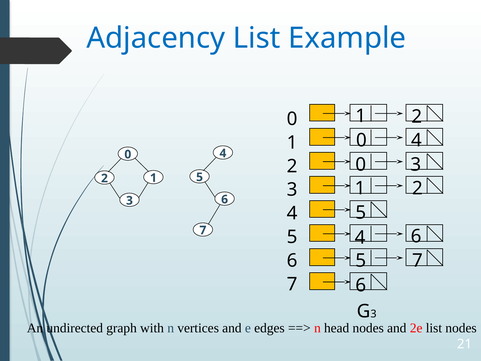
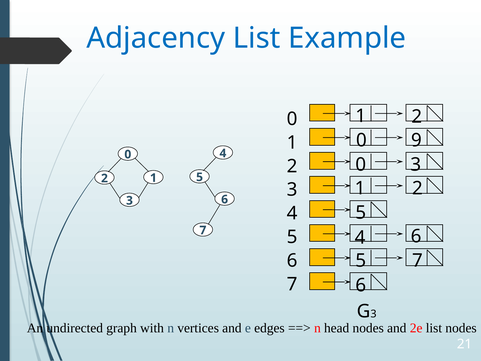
0 4: 4 -> 9 (417, 140)
